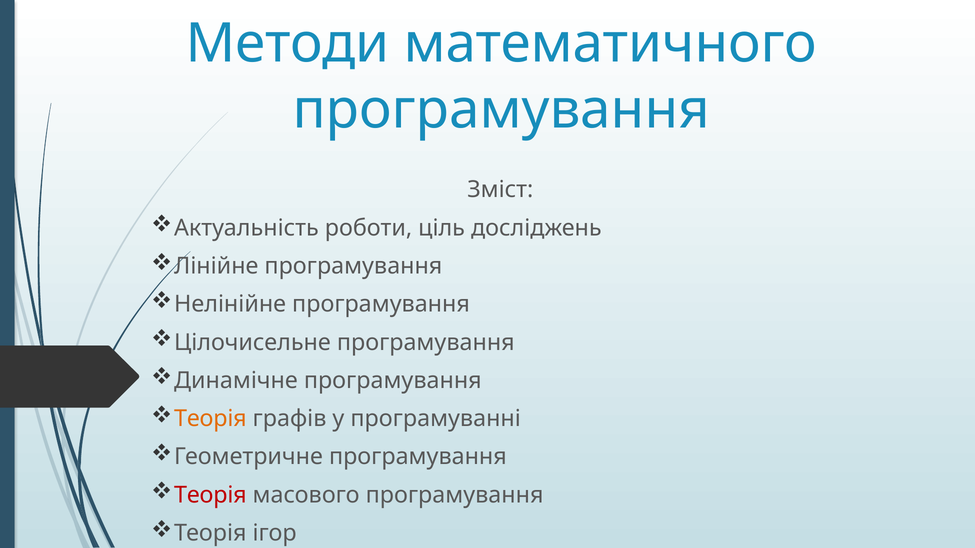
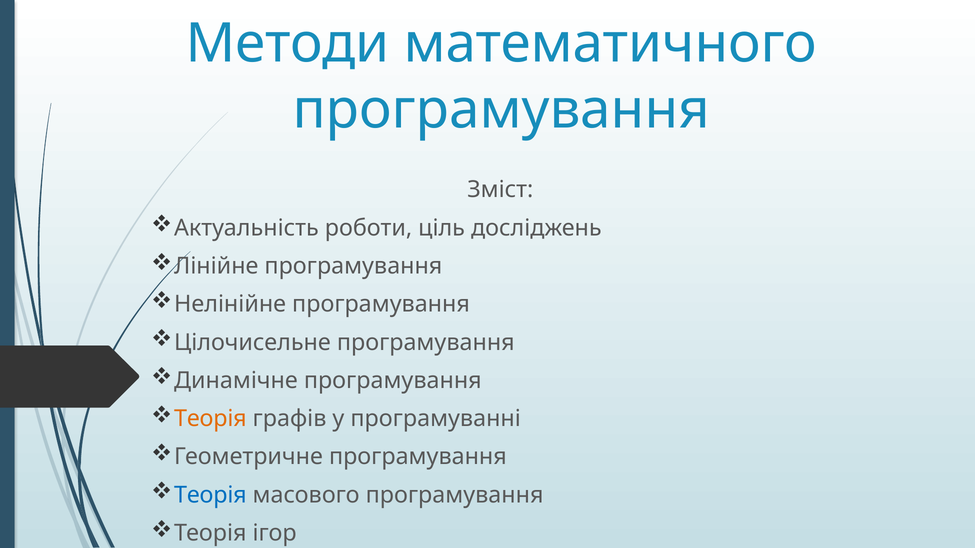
Теорія colour: red -> blue (210, 495)
